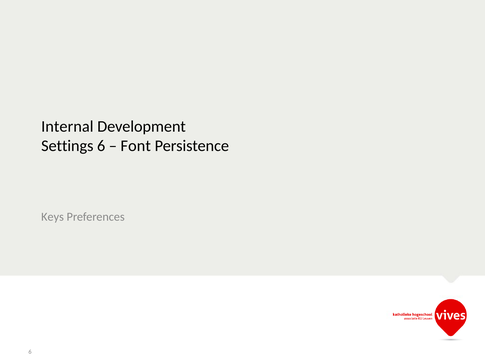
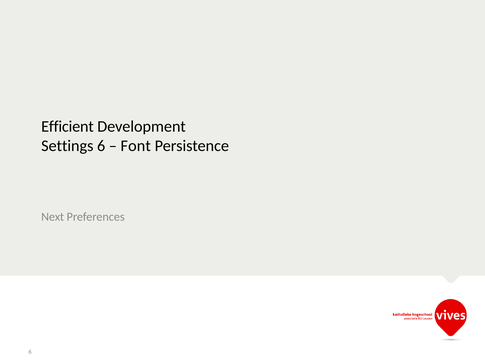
Internal: Internal -> Efficient (67, 126)
Keys: Keys -> Next (53, 217)
